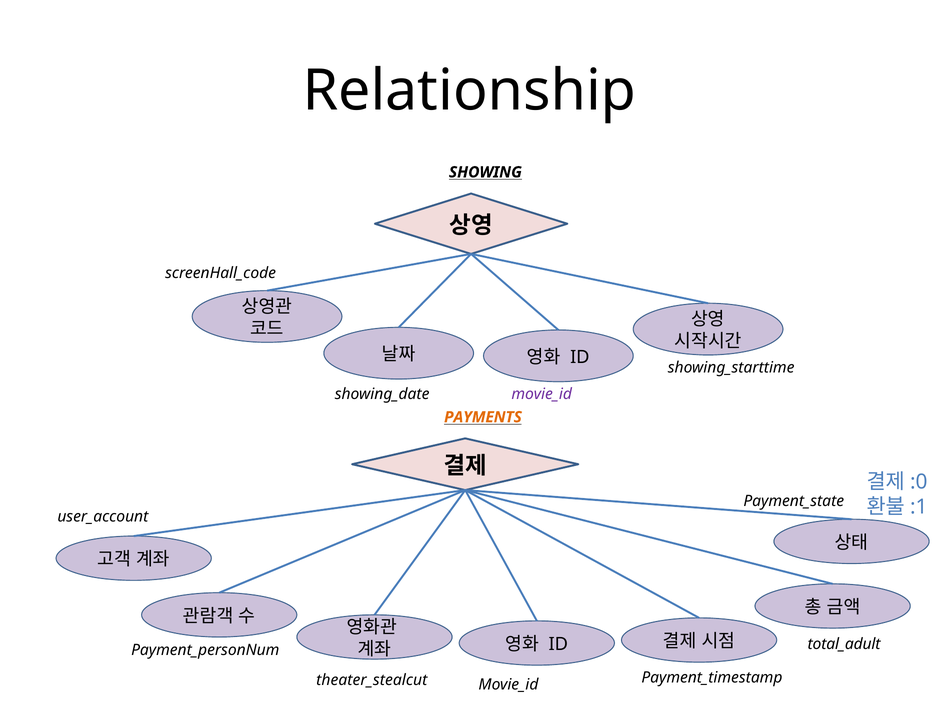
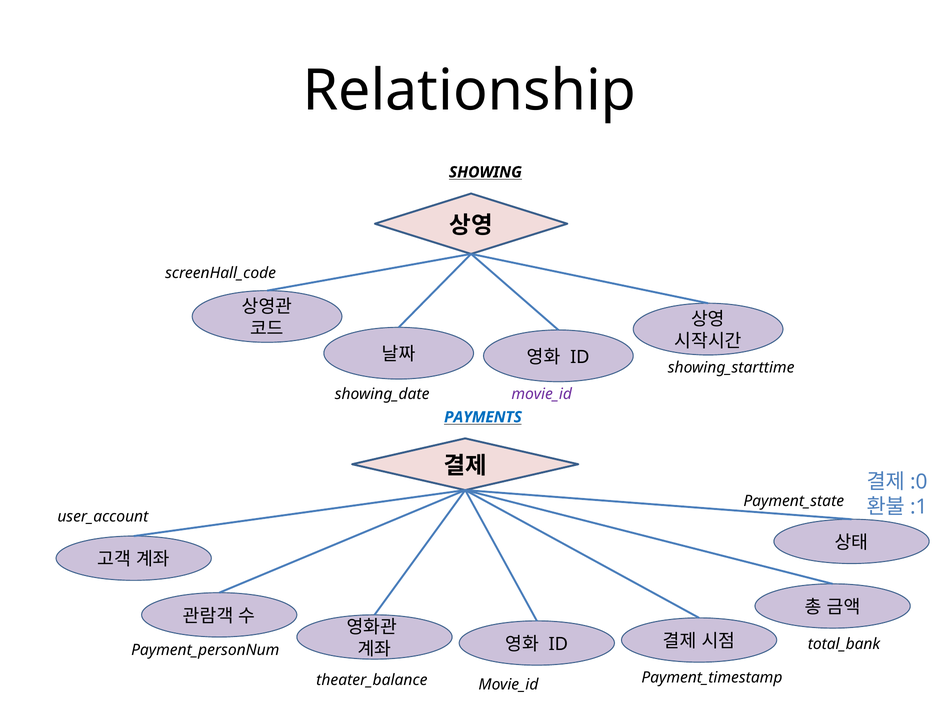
PAYMENTS colour: orange -> blue (483, 417)
total_adult: total_adult -> total_bank (844, 645)
theater_stealcut: theater_stealcut -> theater_balance (372, 681)
